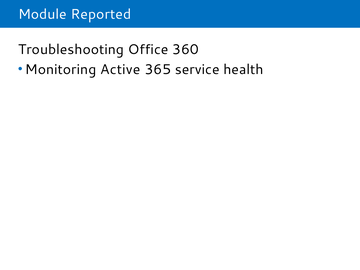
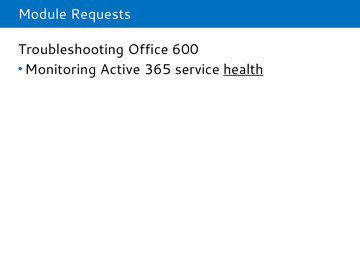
Reported: Reported -> Requests (101, 14)
360: 360 -> 600 (186, 50)
health underline: none -> present (243, 69)
